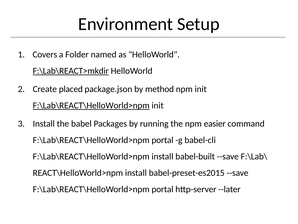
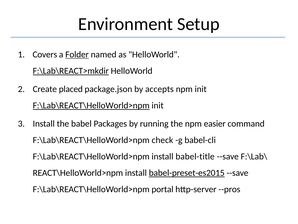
Folder underline: none -> present (77, 54)
method: method -> accepts (159, 89)
portal: portal -> check (162, 140)
babel-built: babel-built -> babel-title (195, 156)
babel-preset-es2015 underline: none -> present (187, 173)
--later: --later -> --pros (229, 189)
